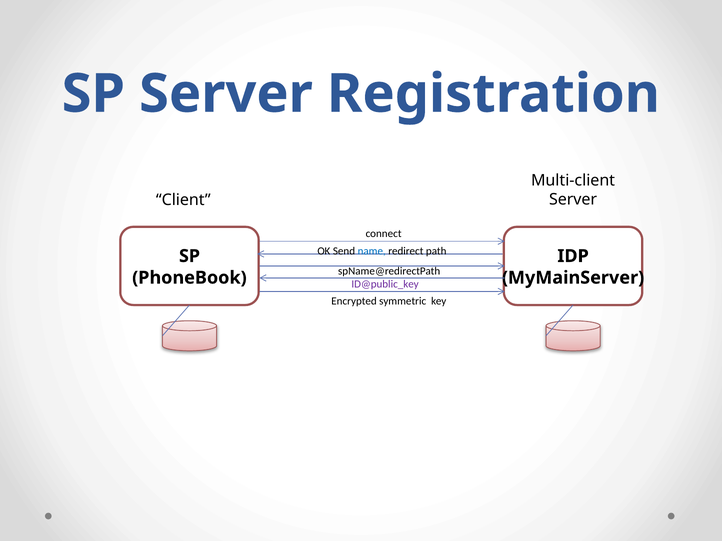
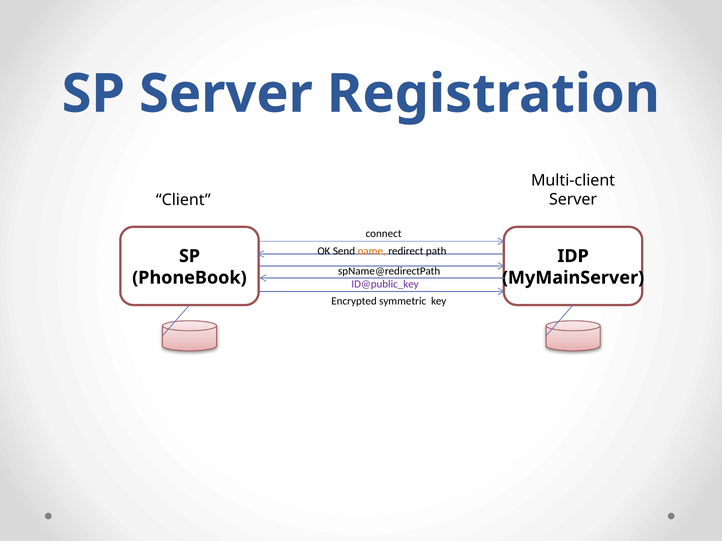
name colour: blue -> orange (372, 252)
